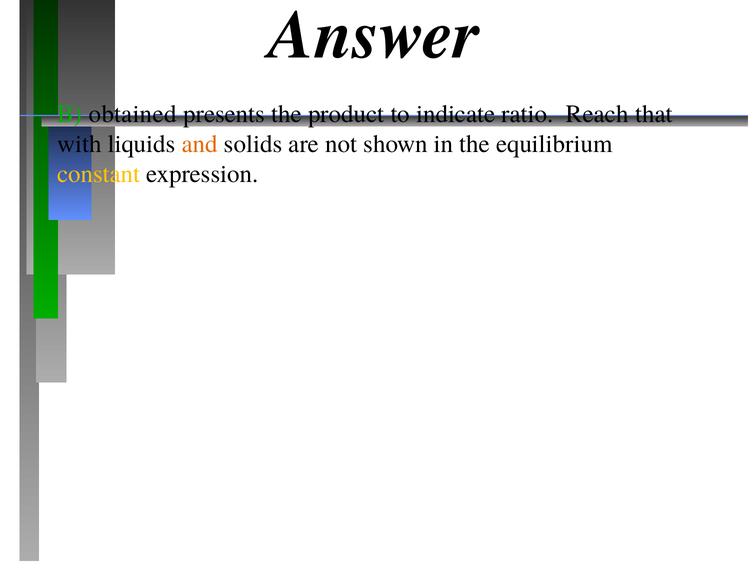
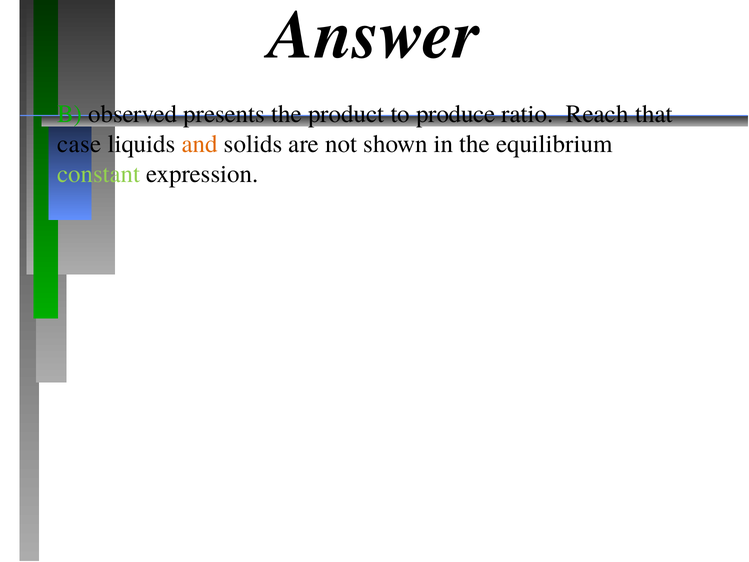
obtained: obtained -> observed (133, 114)
indicate: indicate -> produce (456, 114)
with: with -> case (79, 144)
constant colour: yellow -> light green (99, 174)
